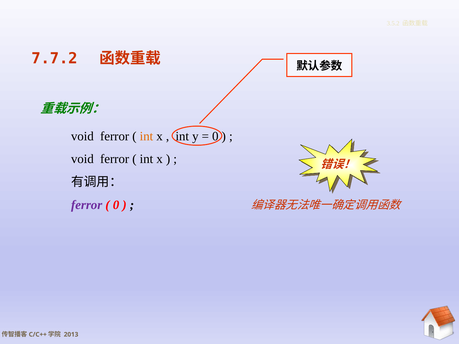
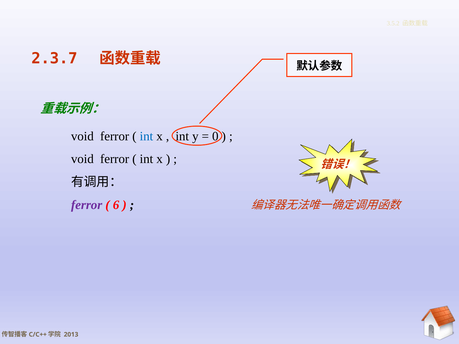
7.7.2: 7.7.2 -> 2.3.7 (54, 58)
int colour: orange -> blue (146, 136)
0: 0 -> 6 (116, 205)
